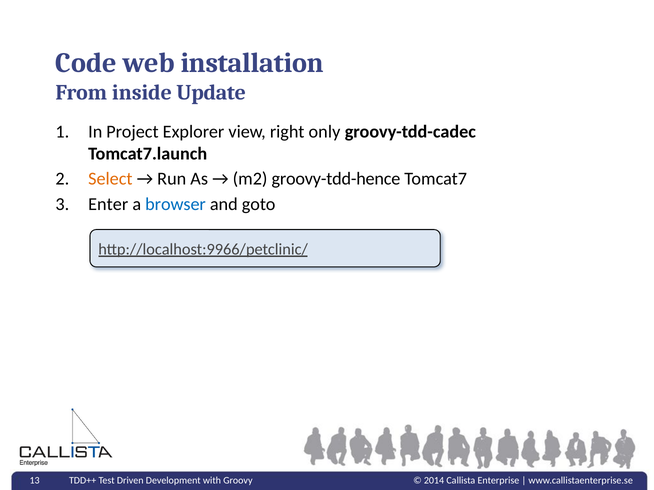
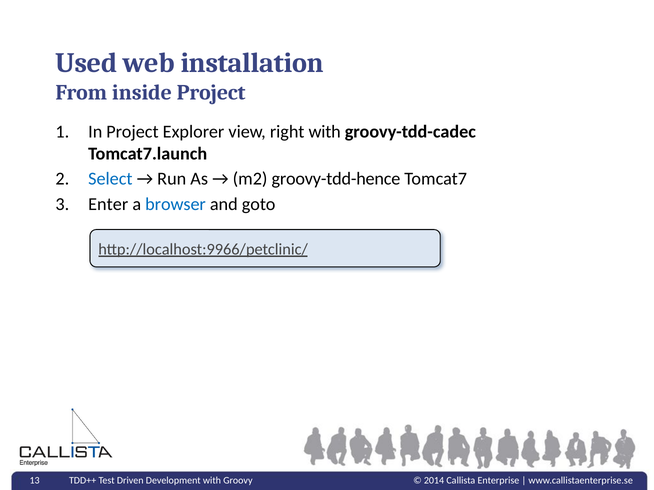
Code: Code -> Used (86, 63)
inside Update: Update -> Project (211, 93)
right only: only -> with (325, 132)
Select colour: orange -> blue (110, 179)
